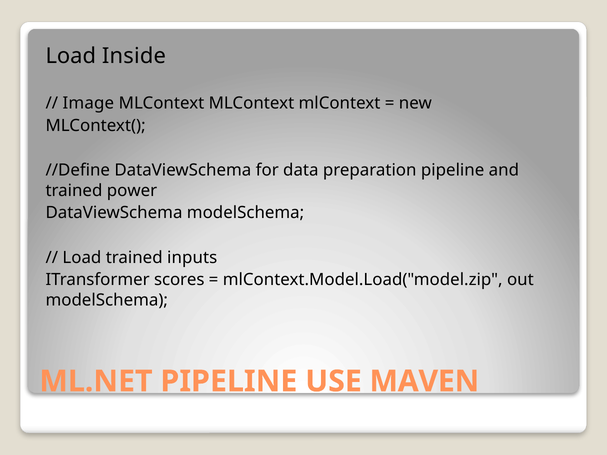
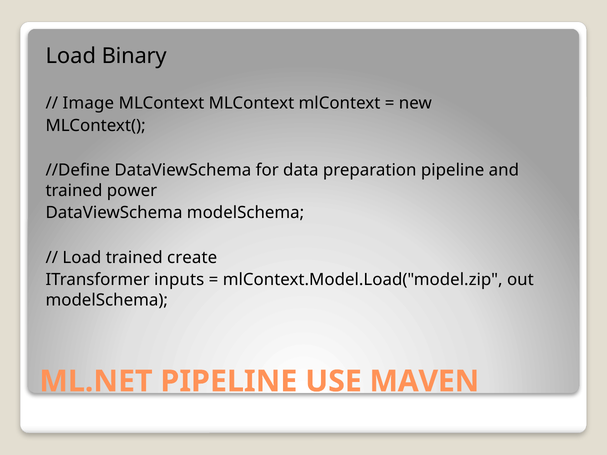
Inside: Inside -> Binary (134, 56)
inputs: inputs -> create (192, 258)
scores: scores -> inputs (179, 280)
